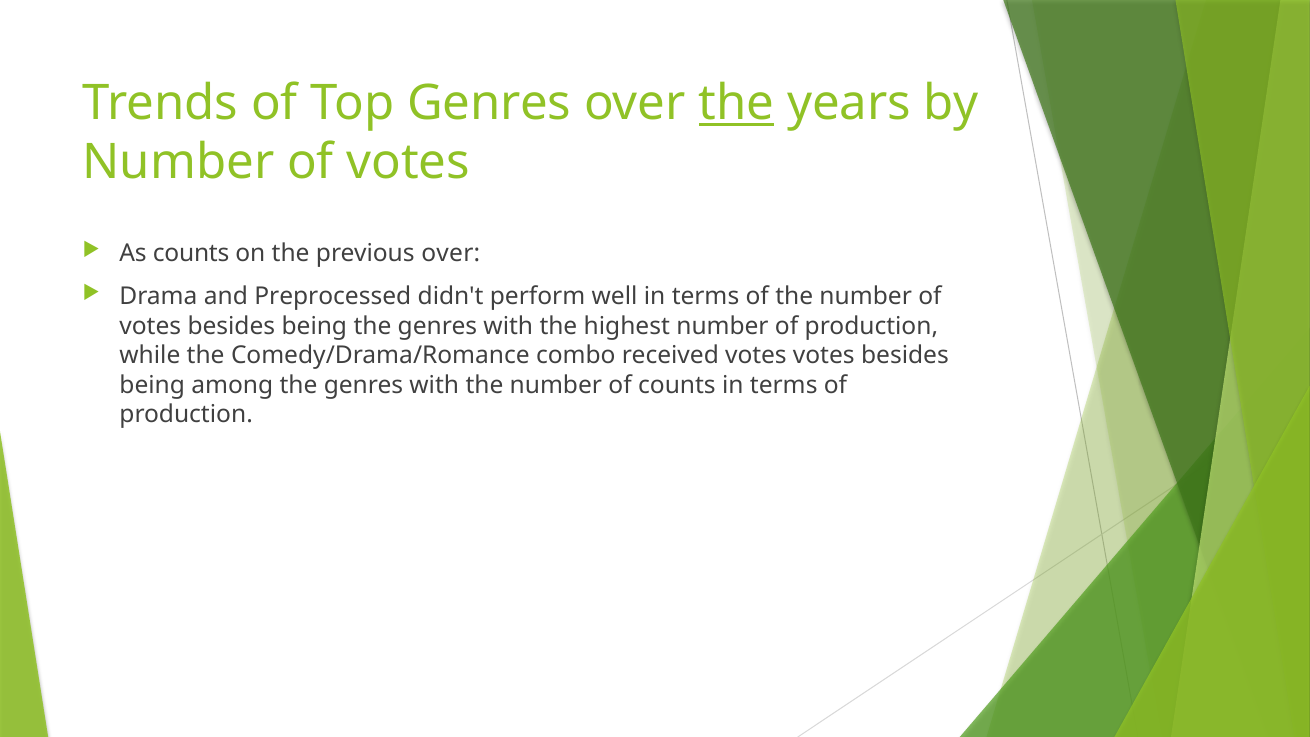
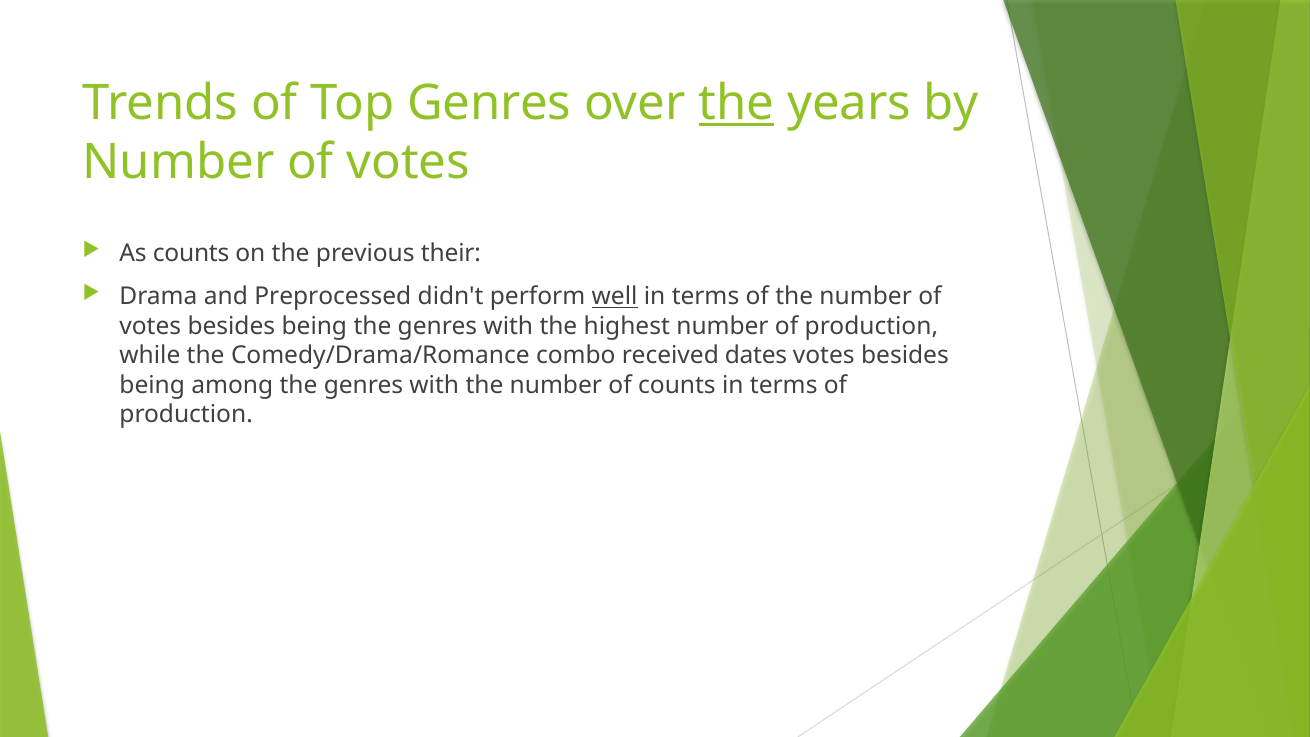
previous over: over -> their (451, 254)
well underline: none -> present (615, 297)
received votes: votes -> dates (756, 356)
